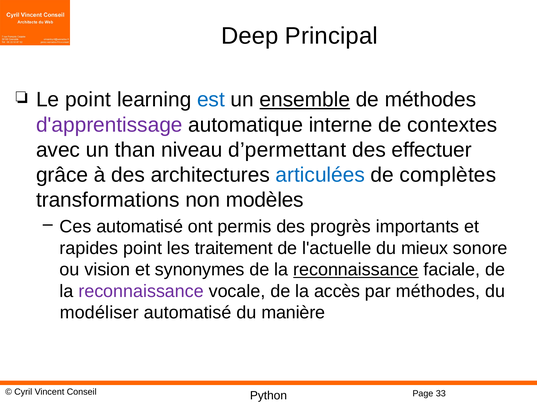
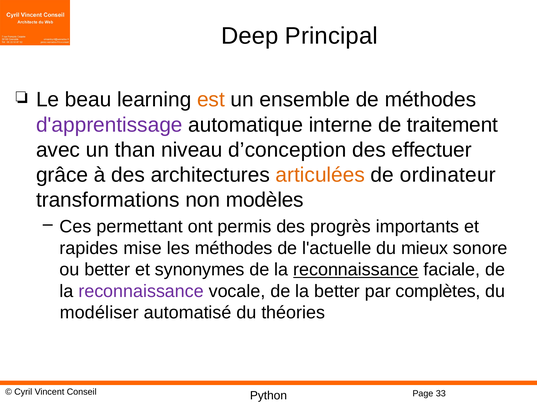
Le point: point -> beau (88, 100)
est colour: blue -> orange (211, 100)
ensemble underline: present -> none (305, 100)
contextes: contextes -> traitement (452, 125)
d’permettant: d’permettant -> d’conception (287, 150)
articulées colour: blue -> orange (320, 175)
complètes: complètes -> ordinateur (448, 175)
Ces automatisé: automatisé -> permettant (140, 227)
rapides point: point -> mise (143, 248)
les traitement: traitement -> méthodes (234, 248)
ou vision: vision -> better (107, 270)
la accès: accès -> better (337, 291)
par méthodes: méthodes -> complètes (438, 291)
manière: manière -> théories (293, 313)
